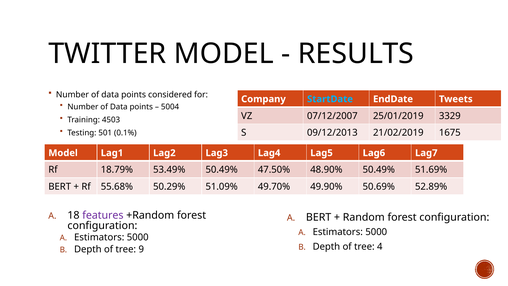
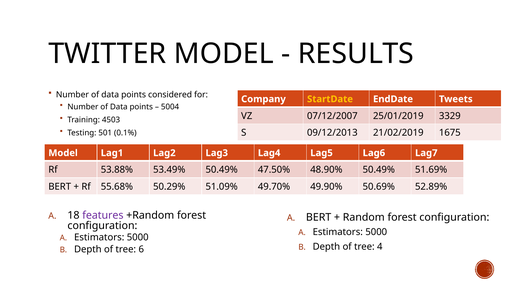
StartDate colour: light blue -> yellow (330, 99)
18.79%: 18.79% -> 53.88% (117, 170)
9: 9 -> 6 (141, 249)
